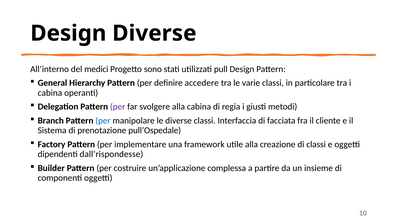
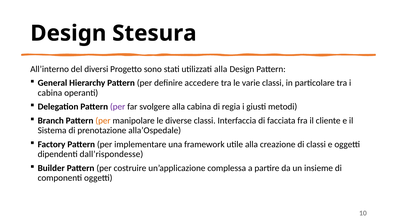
Design Diverse: Diverse -> Stesura (154, 33)
medici: medici -> diversi (96, 69)
utilizzati pull: pull -> alla (221, 69)
per colour: blue -> orange (103, 121)
pull’Ospedale: pull’Ospedale -> alla’Ospedale (155, 131)
